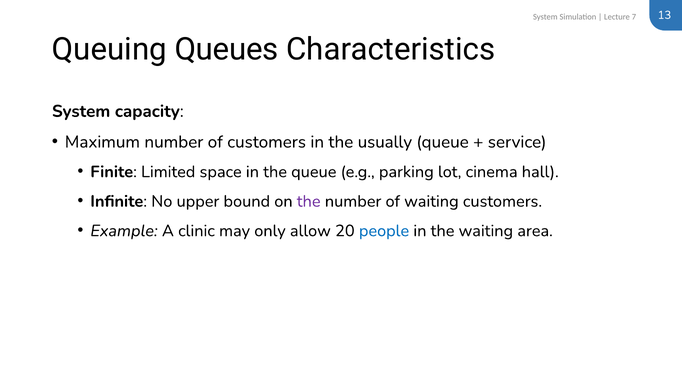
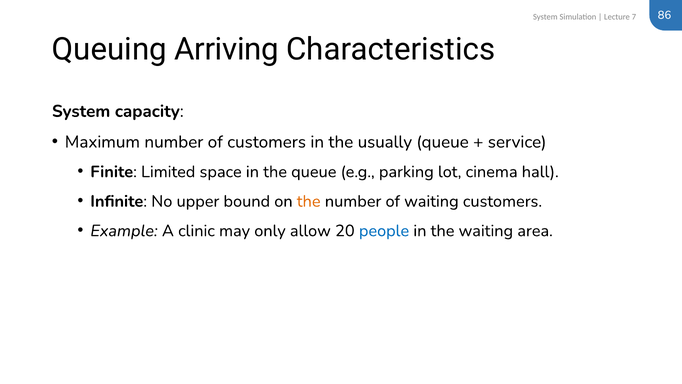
13: 13 -> 86 (664, 15)
Queues: Queues -> Arriving (227, 49)
the colour: purple -> orange (309, 201)
